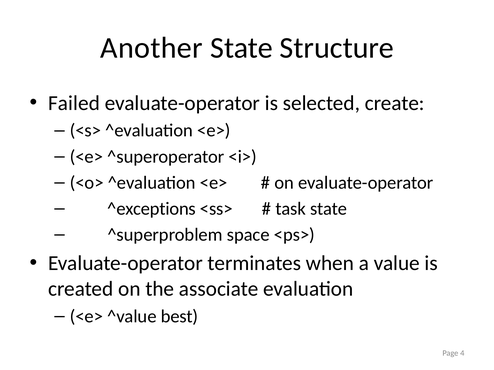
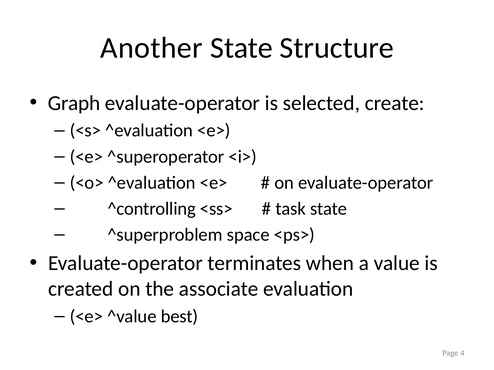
Failed: Failed -> Graph (74, 103)
^exceptions: ^exceptions -> ^controlling (152, 209)
